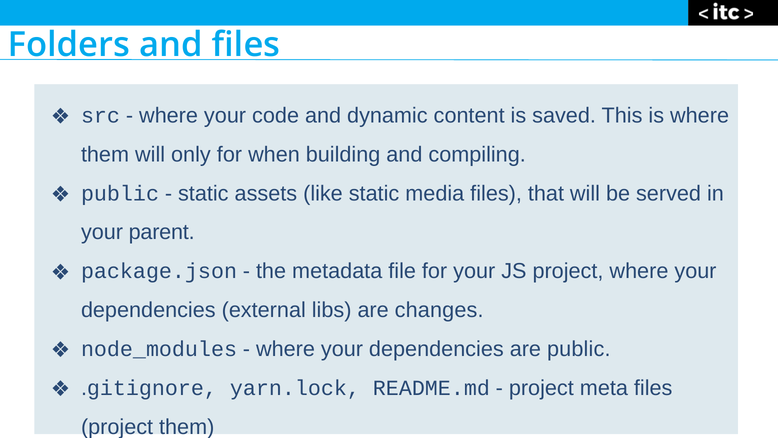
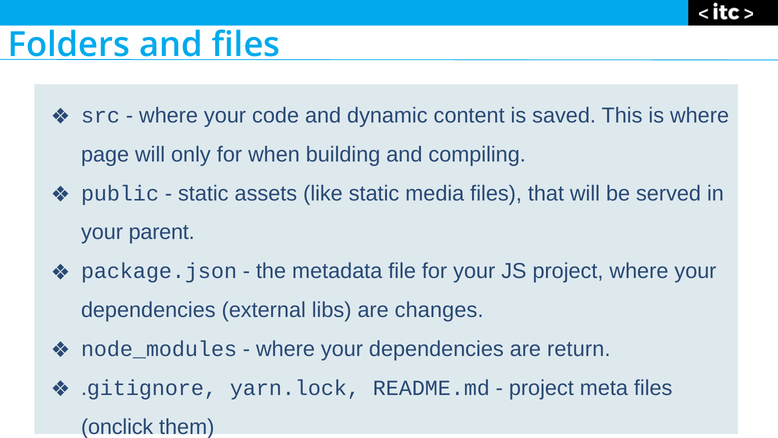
them: them -> page (105, 154)
are public: public -> return (579, 349)
project: project -> onclick (117, 427)
